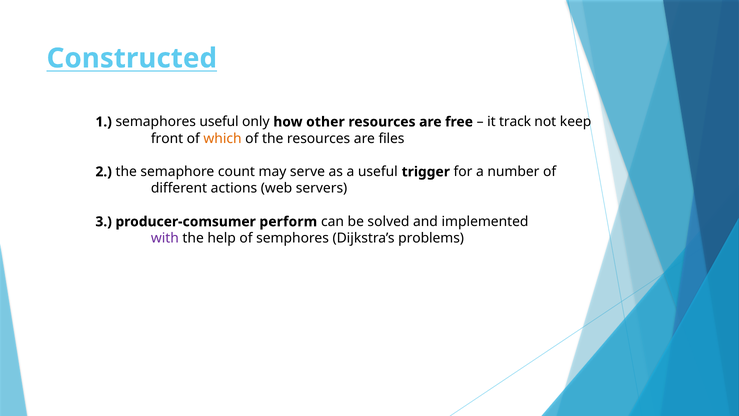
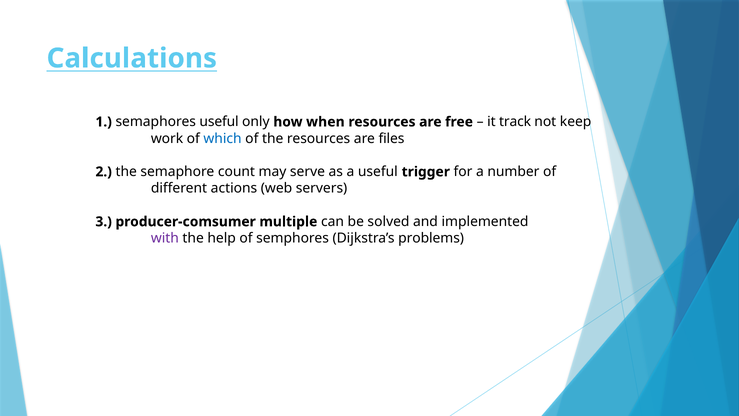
Constructed: Constructed -> Calculations (132, 58)
other: other -> when (325, 122)
front: front -> work (167, 138)
which colour: orange -> blue (223, 138)
perform: perform -> multiple (288, 222)
